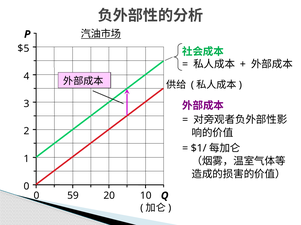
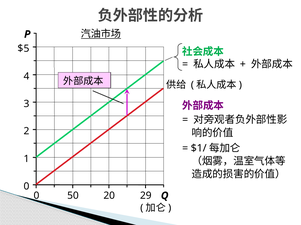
59: 59 -> 50 (73, 196)
10: 10 -> 29 (146, 196)
